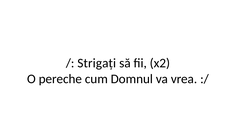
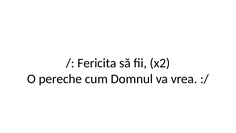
Strigați: Strigați -> Fericita (97, 63)
